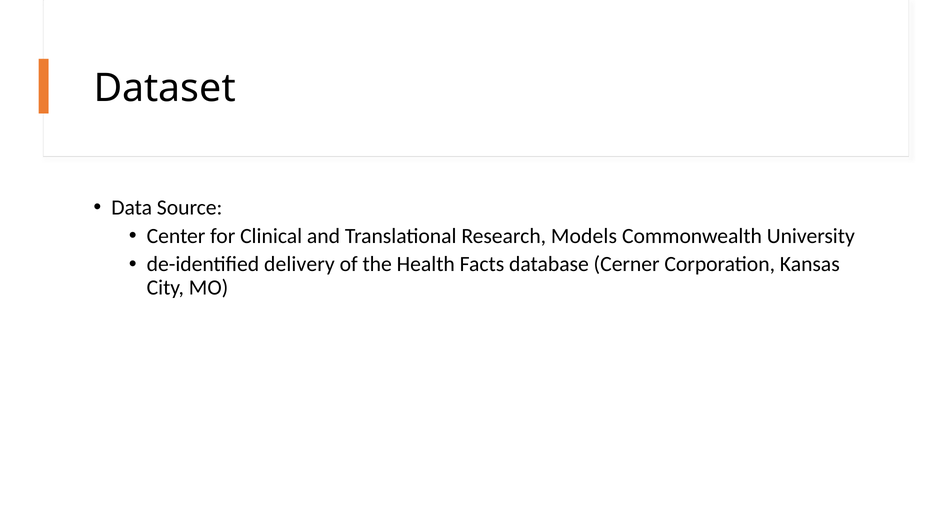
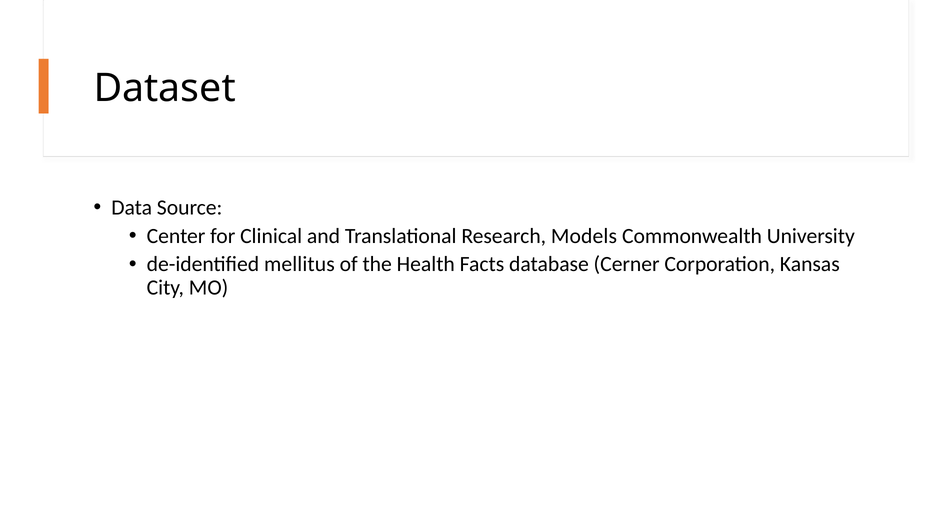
delivery: delivery -> mellitus (299, 264)
